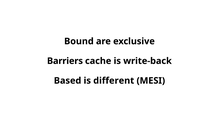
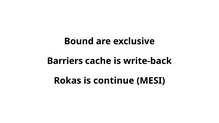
Based: Based -> Rokas (68, 81)
different: different -> continue (114, 81)
